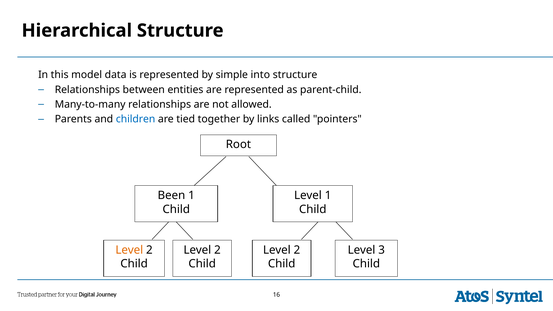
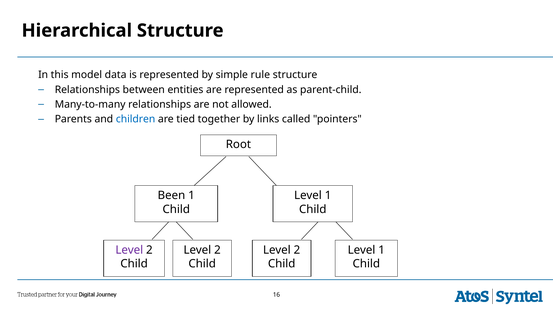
into: into -> rule (260, 75)
Level colour: orange -> purple (129, 250)
3: 3 -> 1 (382, 250)
